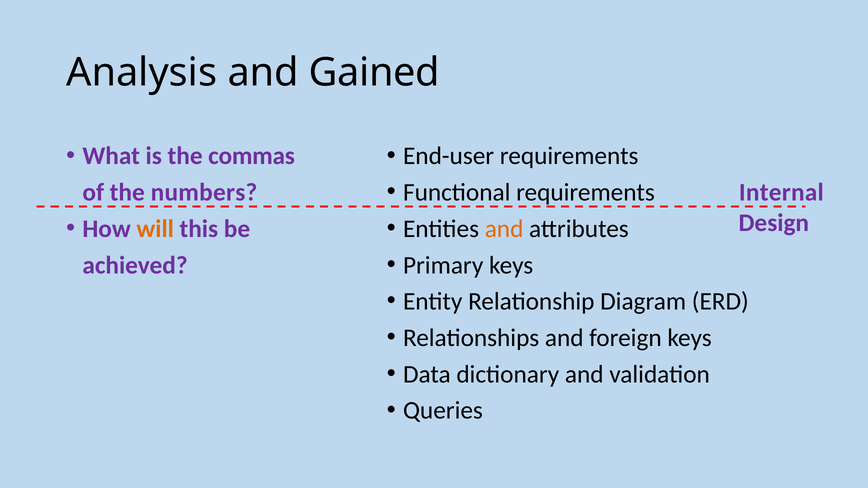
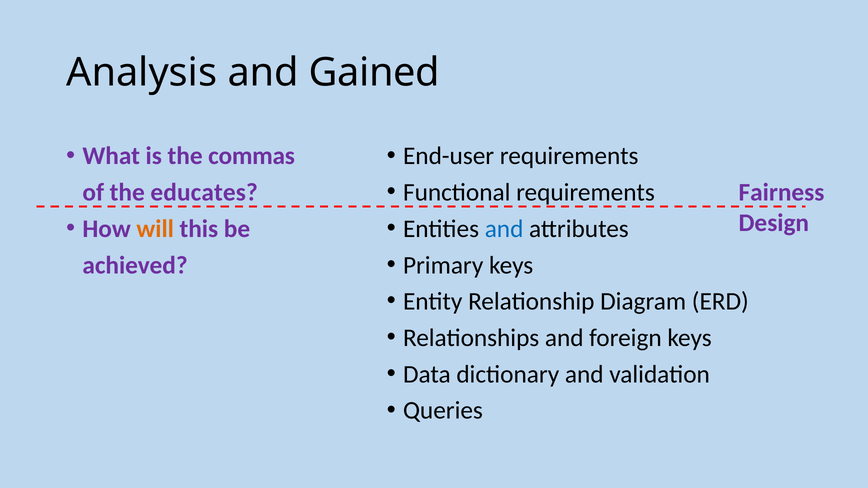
numbers: numbers -> educates (204, 193)
Internal: Internal -> Fairness (781, 193)
and colour: orange -> blue (504, 229)
